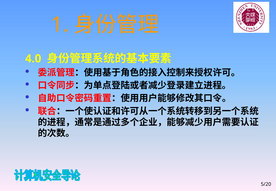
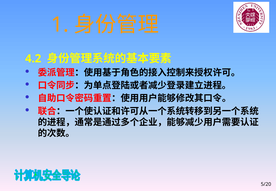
4.0: 4.0 -> 4.2 (33, 59)
